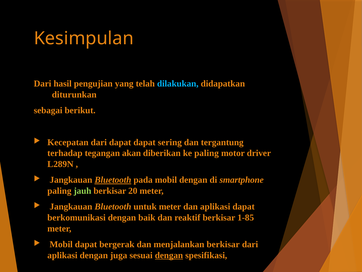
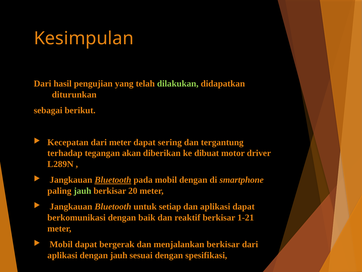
dilakukan colour: light blue -> light green (178, 83)
dari dapat: dapat -> meter (120, 142)
ke paling: paling -> dibuat (207, 153)
untuk meter: meter -> setiap (170, 206)
1-85: 1-85 -> 1-21 (246, 217)
dengan juga: juga -> jauh (119, 255)
dengan underline: present -> none (169, 255)
